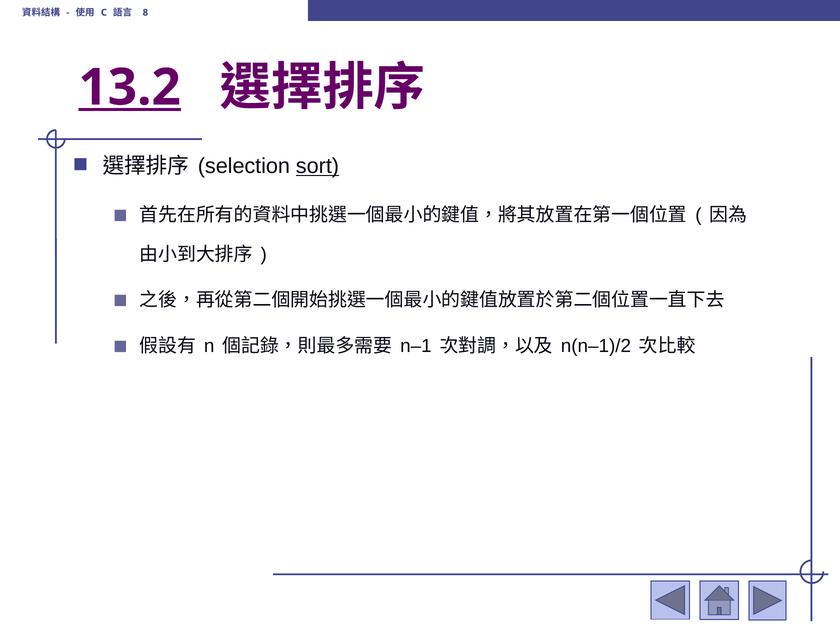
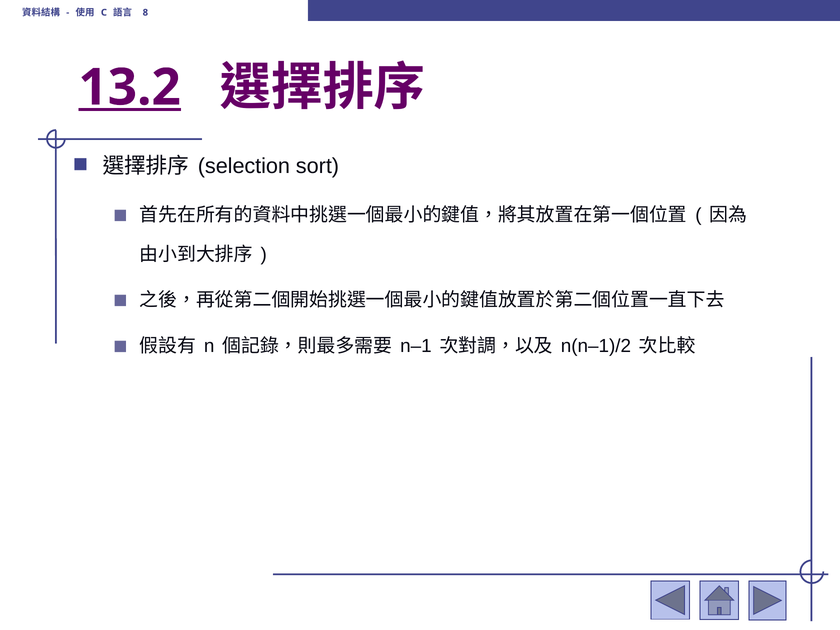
sort underline: present -> none (317, 166)
